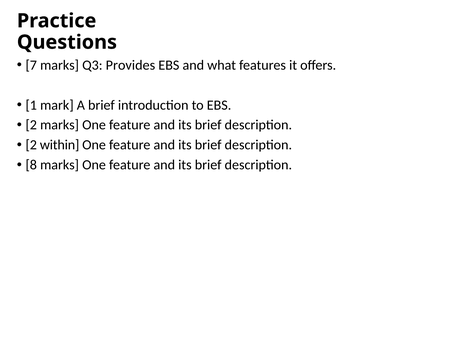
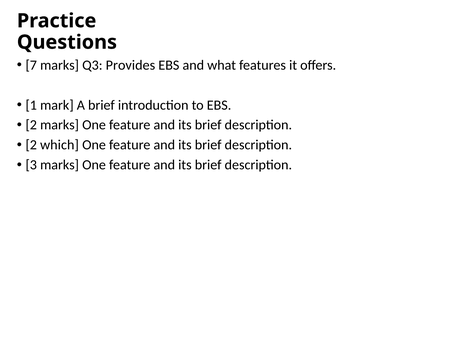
within: within -> which (59, 145)
8: 8 -> 3 (31, 165)
